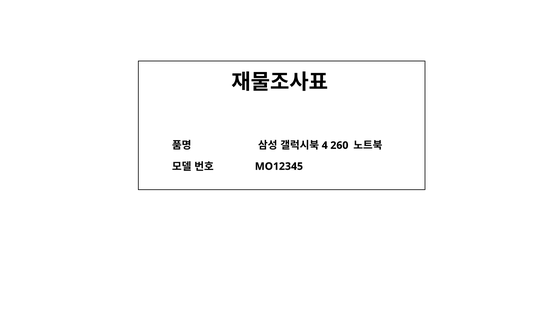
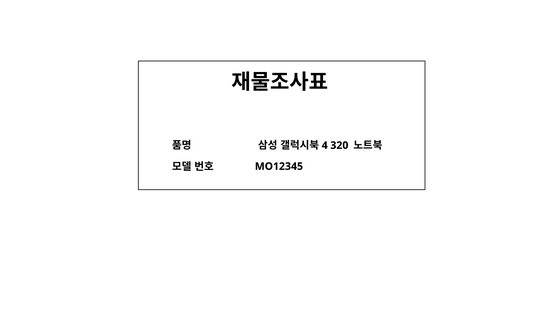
260: 260 -> 320 (339, 145)
